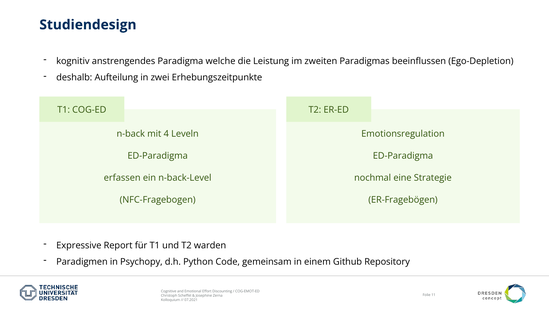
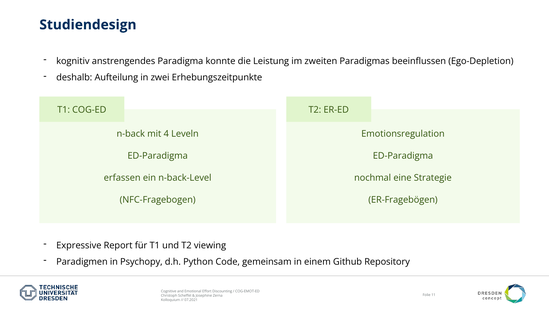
welche: welche -> konnte (221, 61)
warden: warden -> viewing (210, 245)
